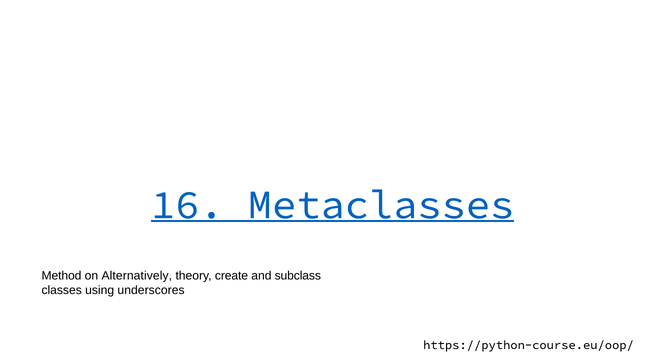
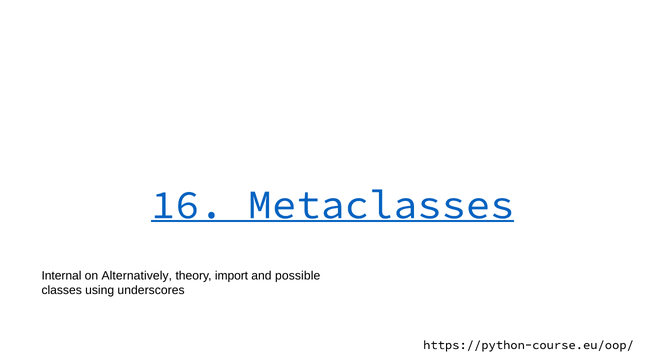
Method: Method -> Internal (61, 276)
create: create -> import (232, 276)
subclass: subclass -> possible (298, 276)
